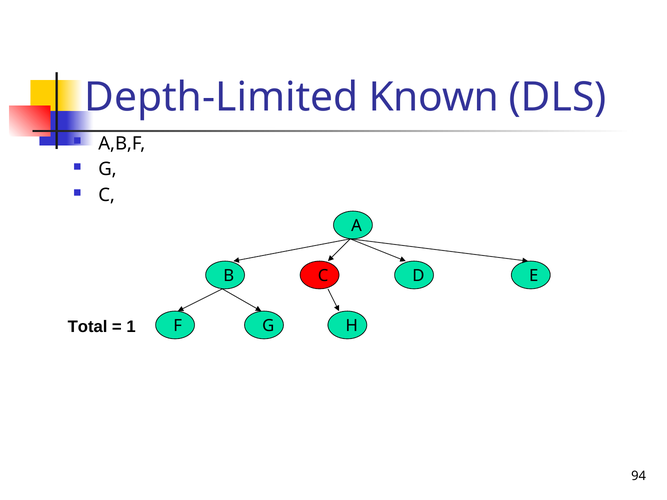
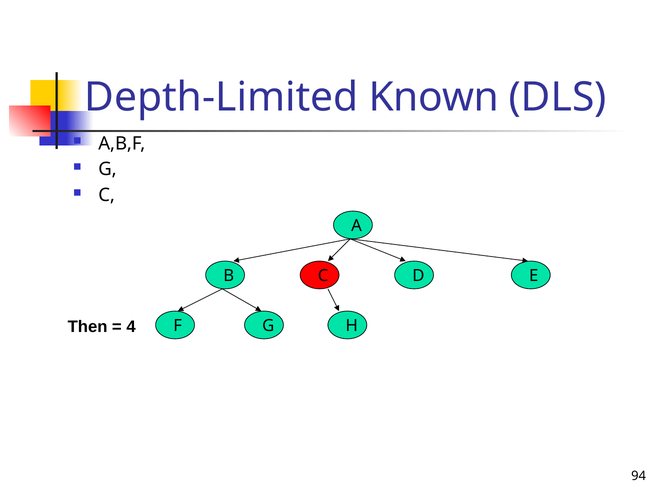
Total: Total -> Then (88, 327)
1: 1 -> 4 (131, 327)
